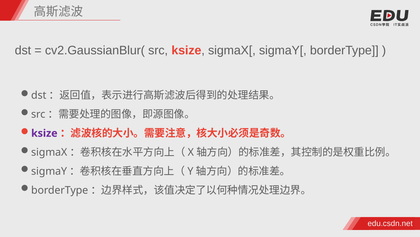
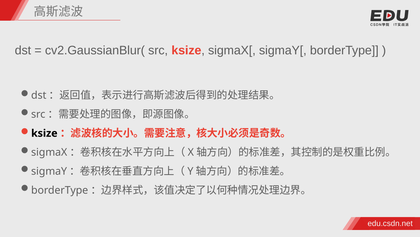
ksize colour: purple -> black (44, 133)
